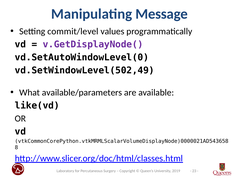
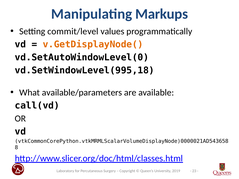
Message: Message -> Markups (162, 14)
v.GetDisplayNode( colour: purple -> orange (93, 44)
vd.SetWindowLevel(502,49: vd.SetWindowLevel(502,49 -> vd.SetWindowLevel(995,18 (85, 70)
like(vd: like(vd -> call(vd (37, 106)
